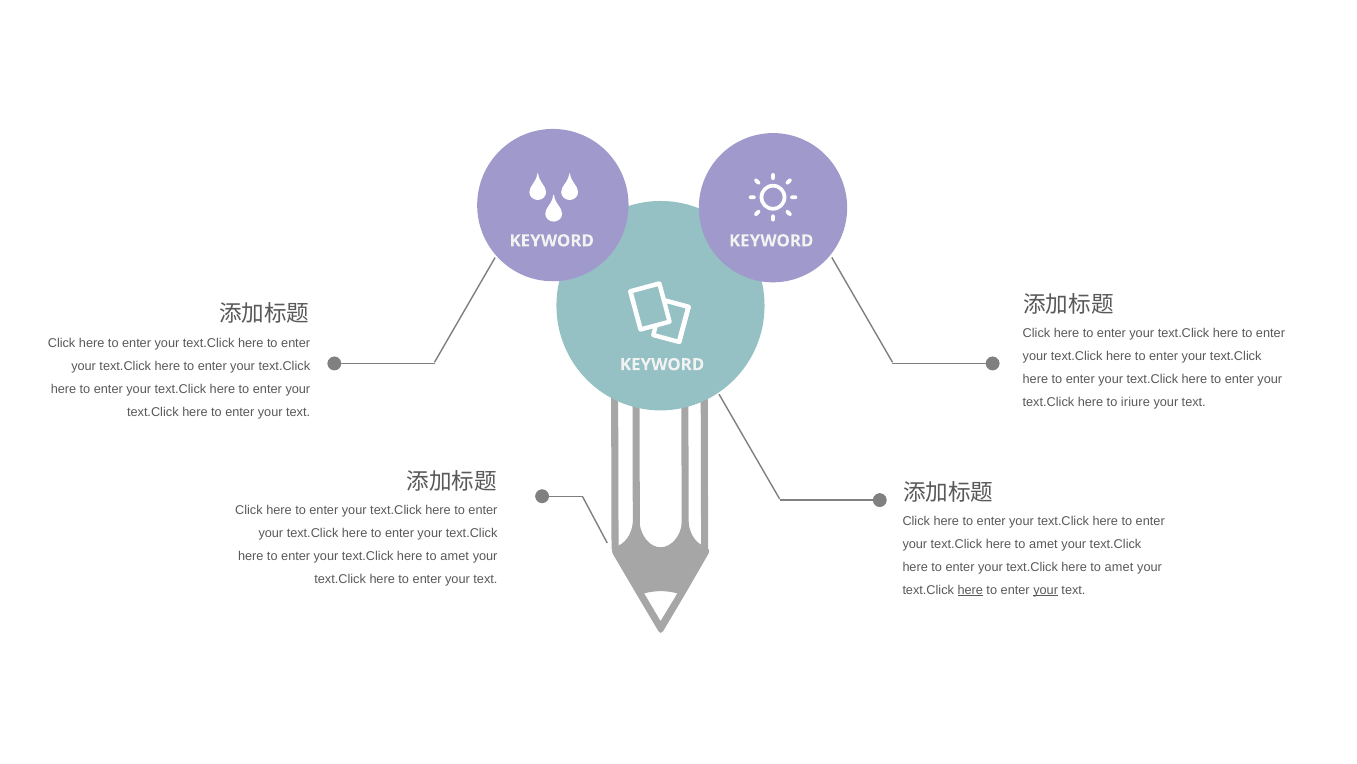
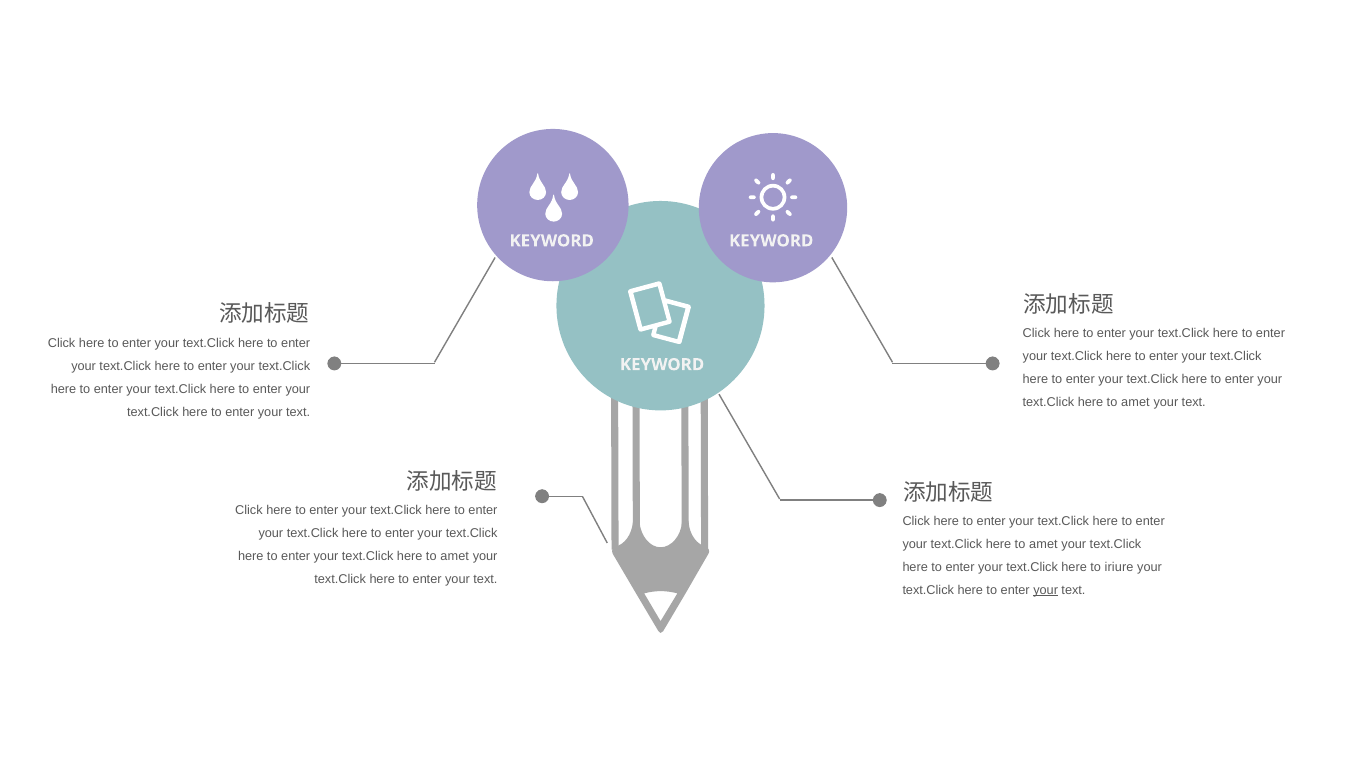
iriure: iriure -> amet (1135, 402)
amet: amet -> iriure (1119, 567)
here underline: present -> none (970, 590)
